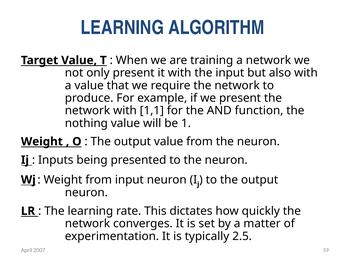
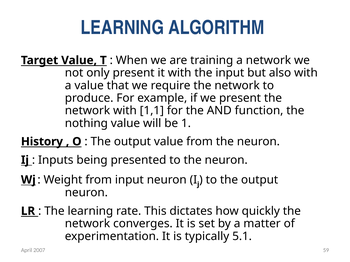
Weight: Weight -> History (42, 142)
2.5: 2.5 -> 5.1 (242, 237)
